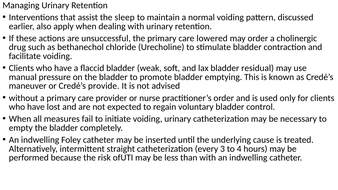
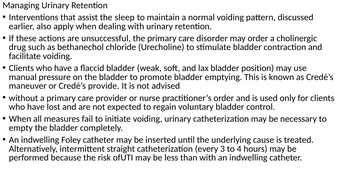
lowered: lowered -> disorder (212, 38)
residual: residual -> position (258, 68)
